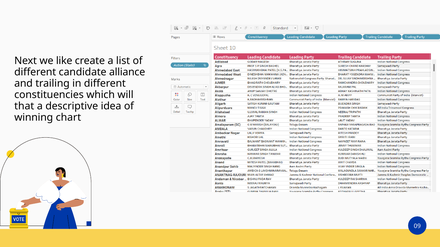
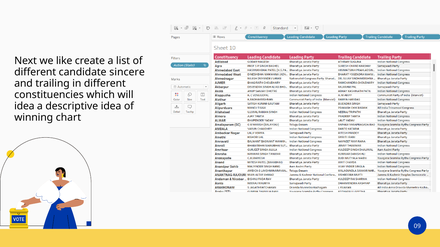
alliance: alliance -> sincere (127, 72)
that: that -> idea (24, 106)
